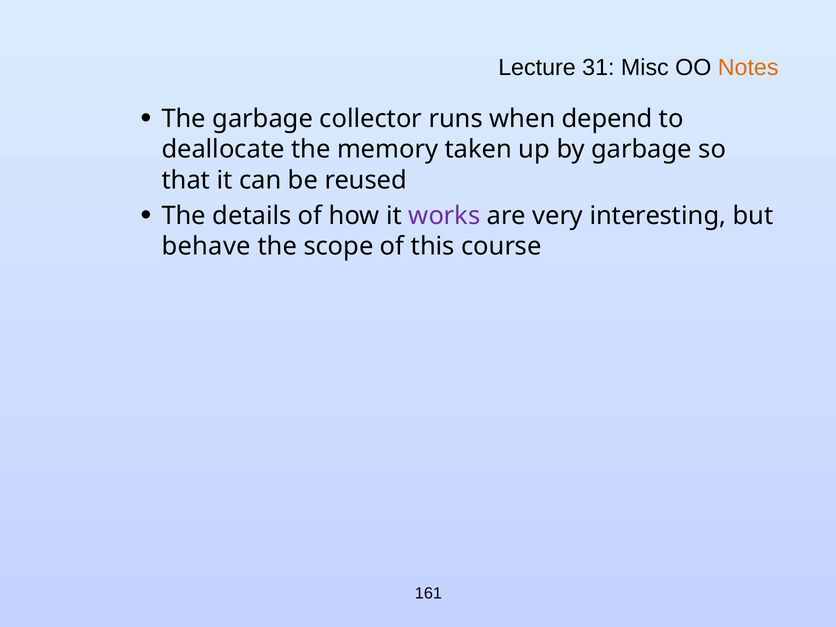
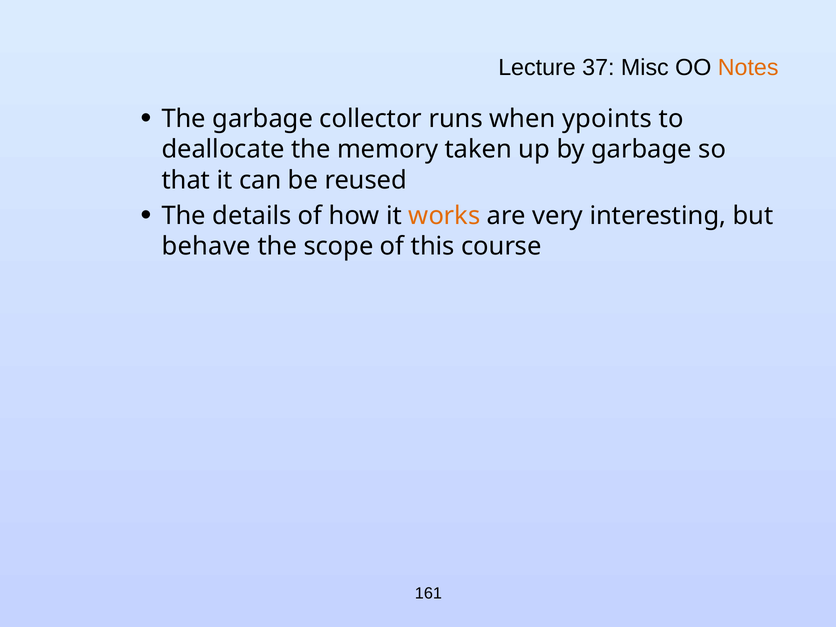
31: 31 -> 37 (598, 68)
depend: depend -> ypoints (607, 119)
works colour: purple -> orange (444, 216)
